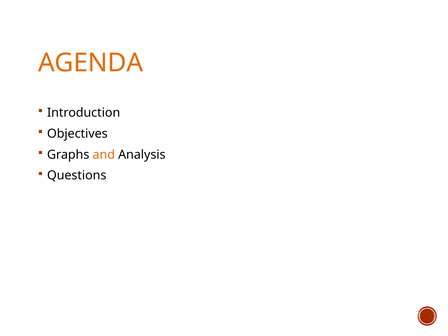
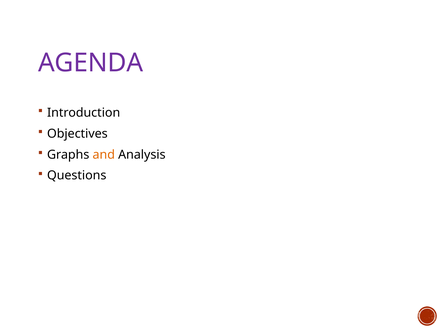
AGENDA colour: orange -> purple (91, 63)
